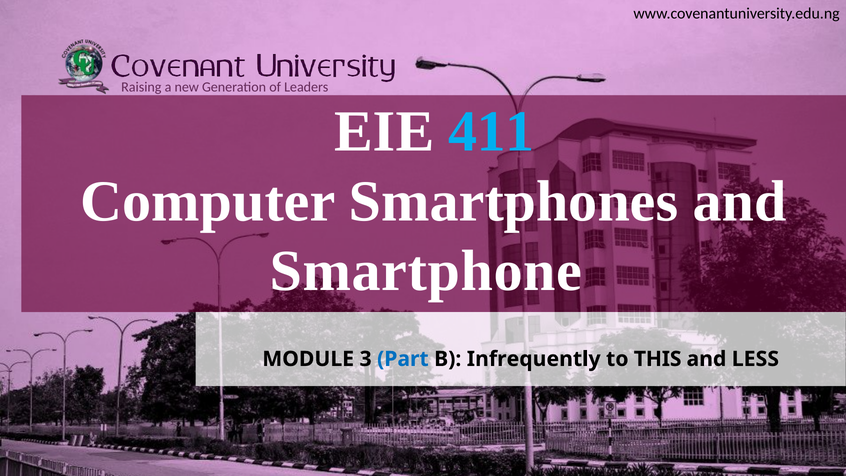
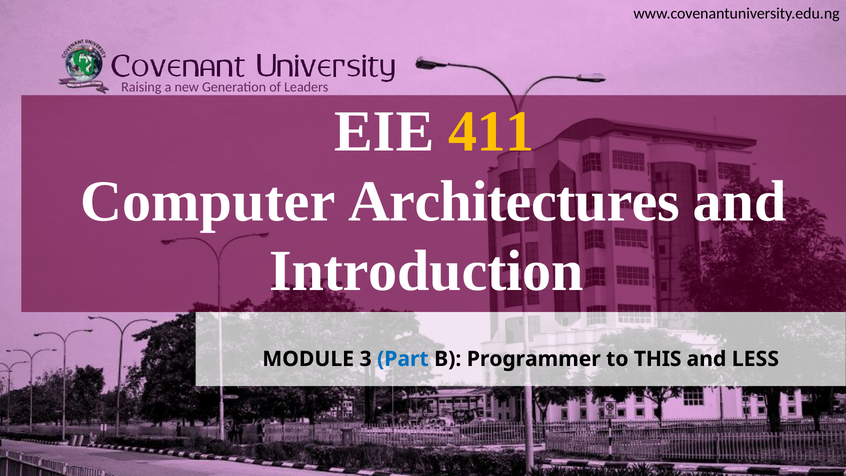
411 colour: light blue -> yellow (491, 131)
Smartphones: Smartphones -> Architectures (514, 201)
Smartphone: Smartphone -> Introduction (426, 271)
Infrequently: Infrequently -> Programmer (534, 359)
